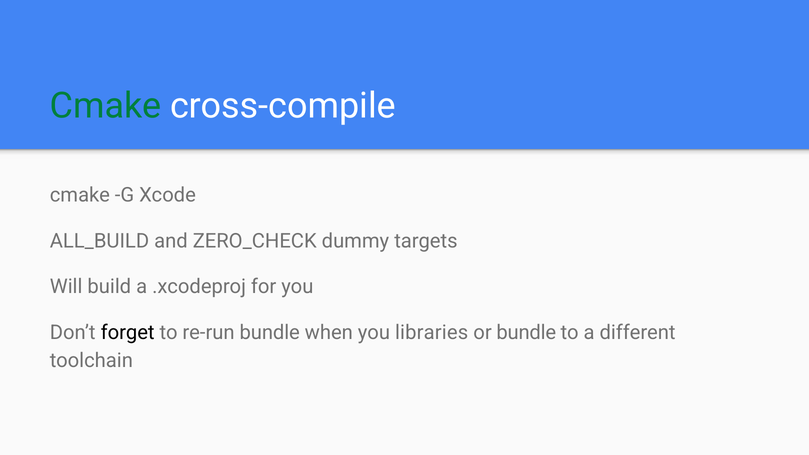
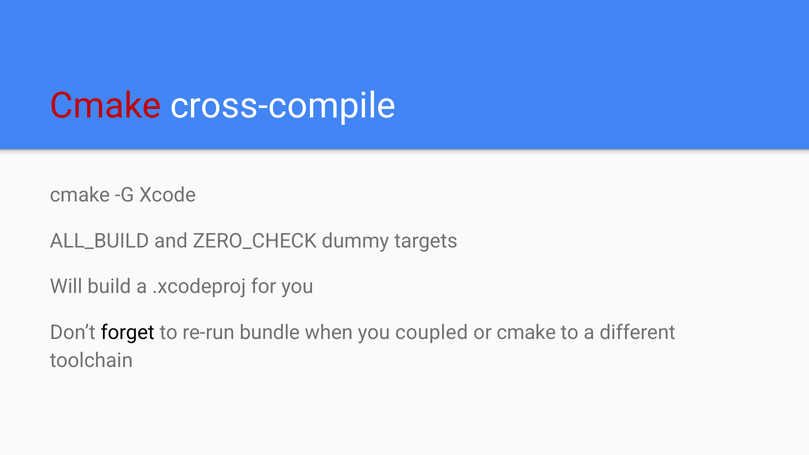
Cmake colour: green -> red (106, 106)
libraries: libraries -> coupled (432, 333)
or bundle: bundle -> cmake (526, 333)
